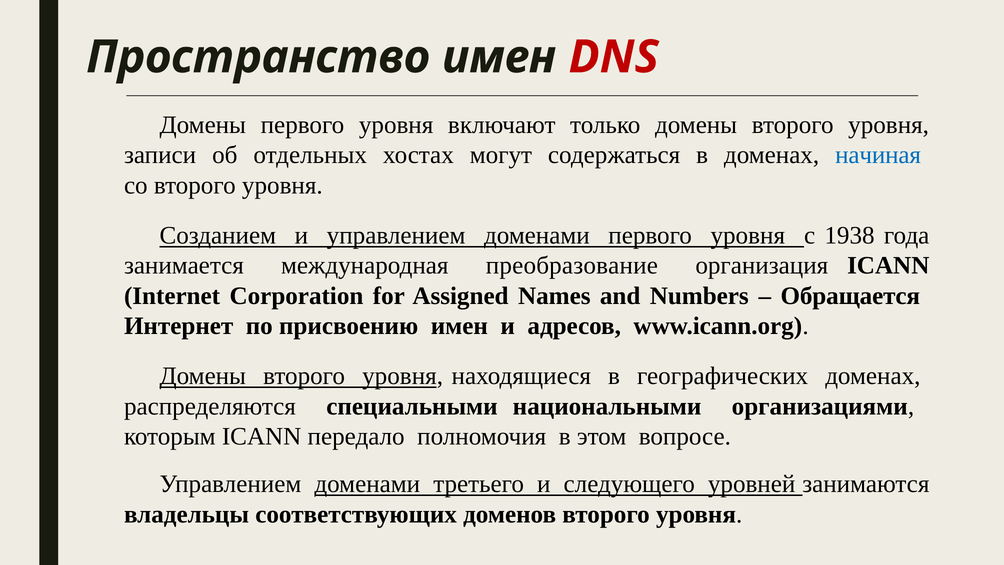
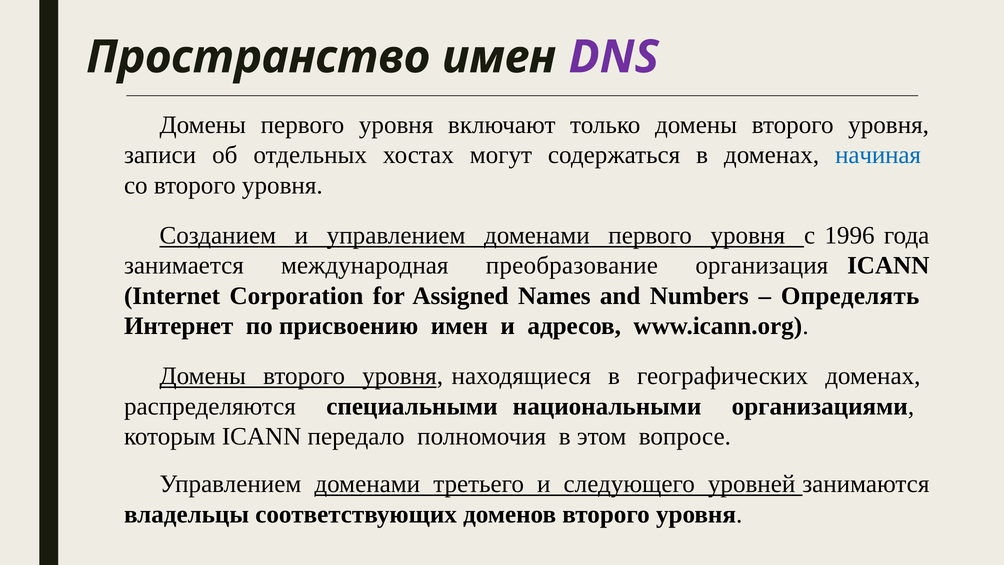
DNS colour: red -> purple (614, 57)
1938: 1938 -> 1996 (850, 235)
Обращается: Обращается -> Определять (850, 296)
